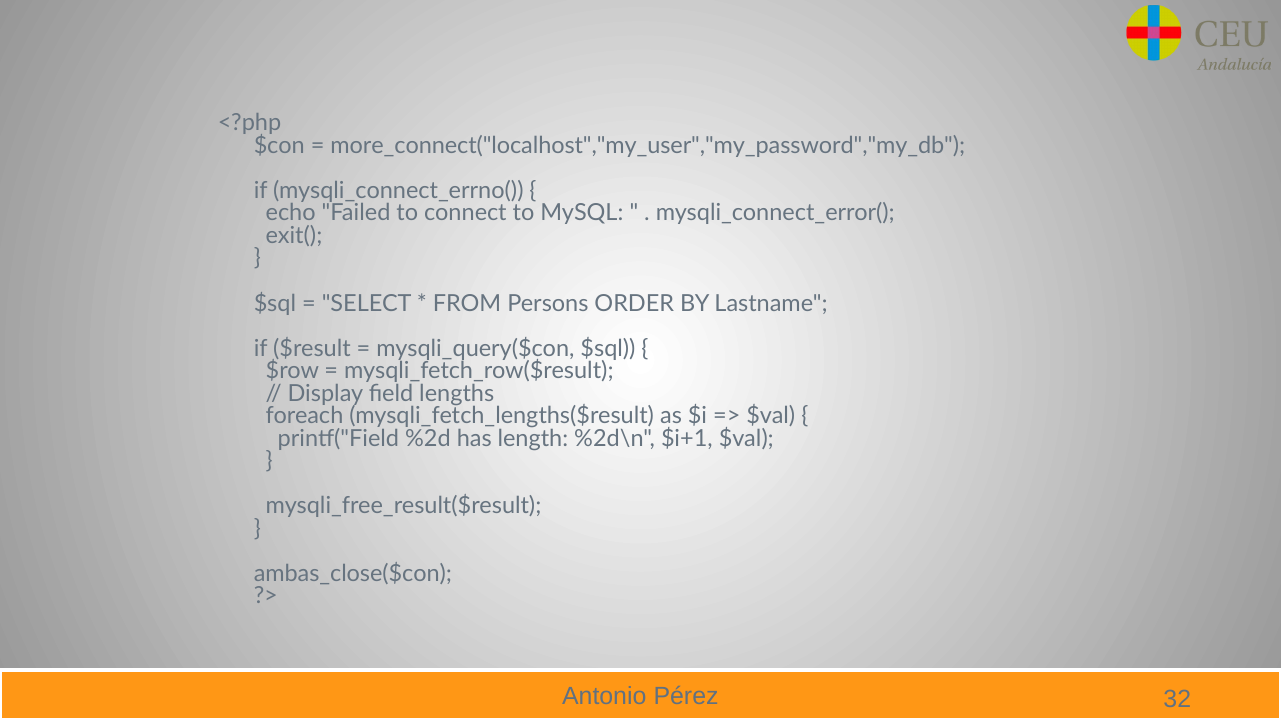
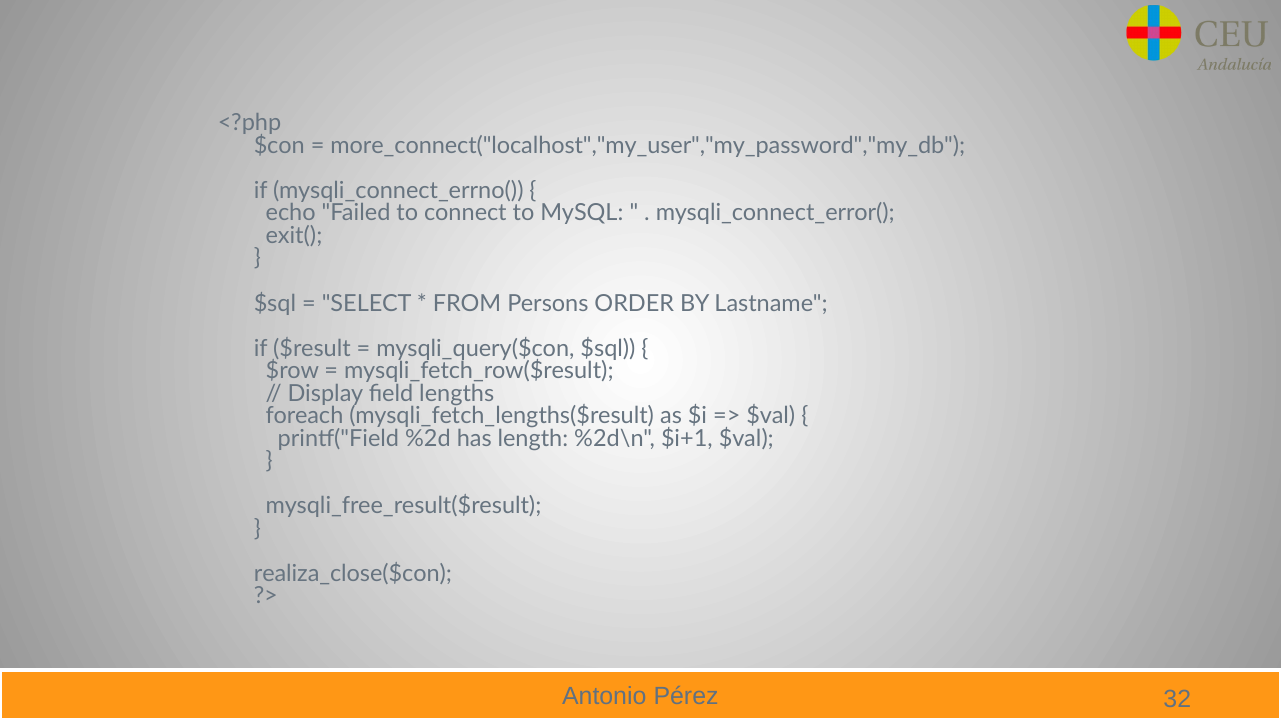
ambas_close($con: ambas_close($con -> realiza_close($con (353, 574)
